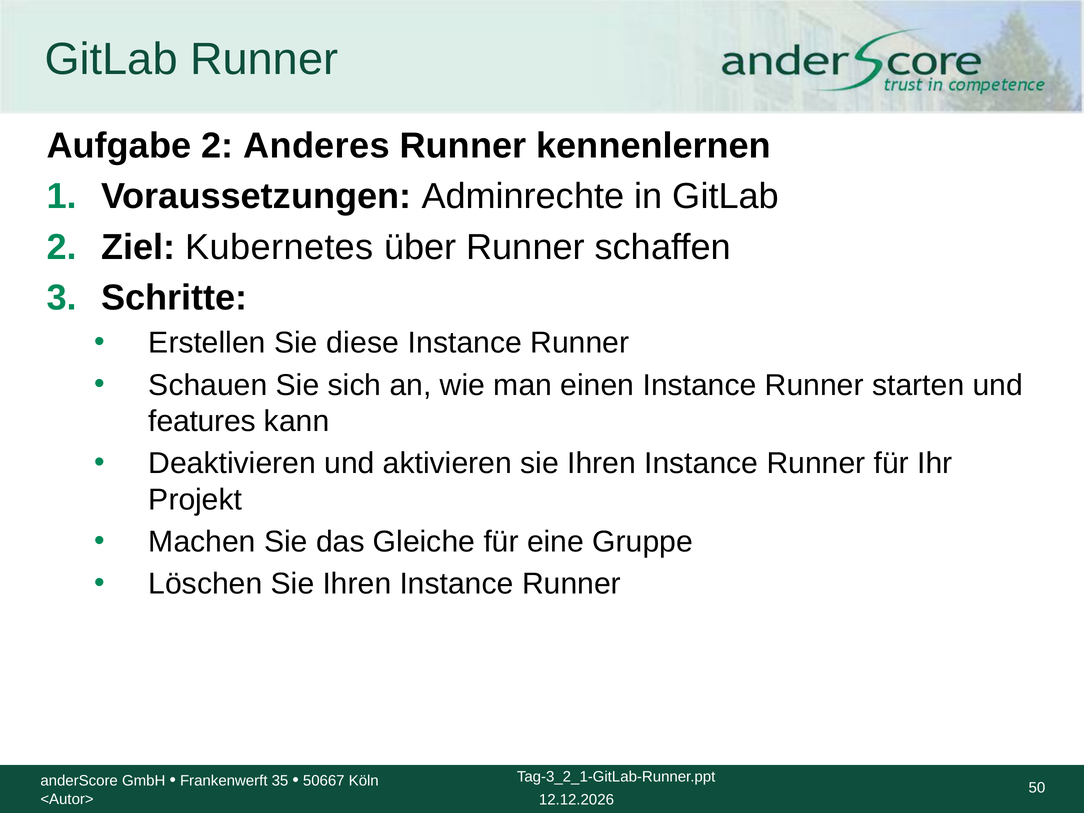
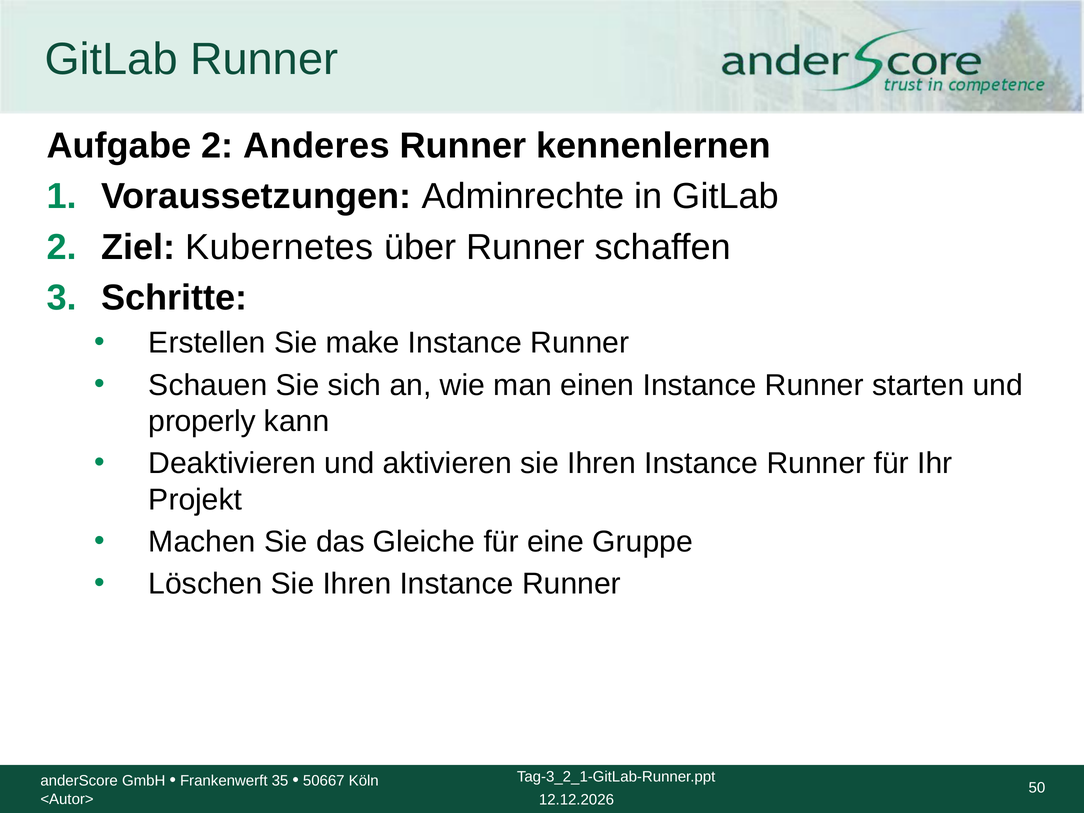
diese: diese -> make (363, 343)
features: features -> properly (202, 421)
